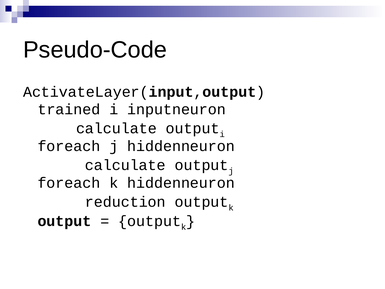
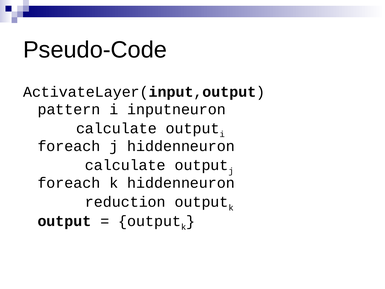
trained: trained -> pattern (69, 109)
